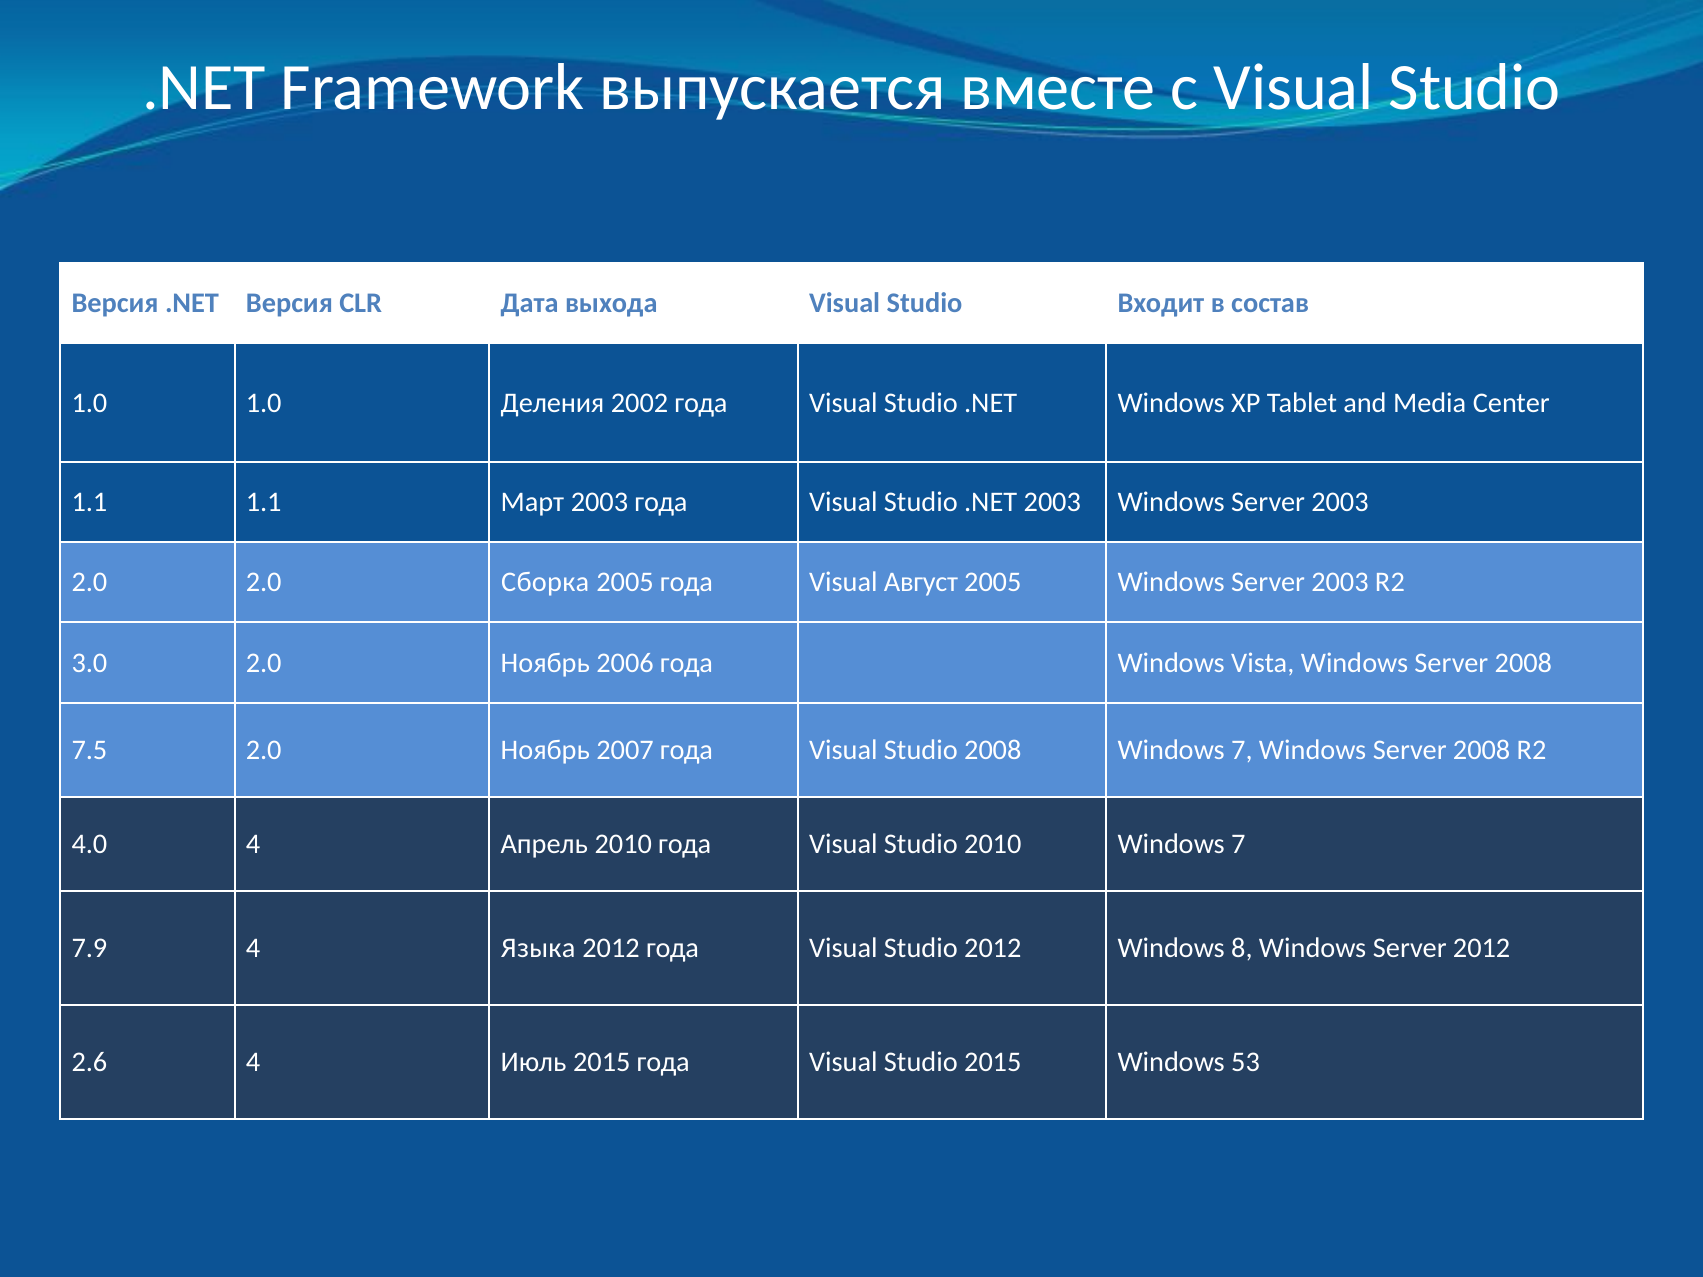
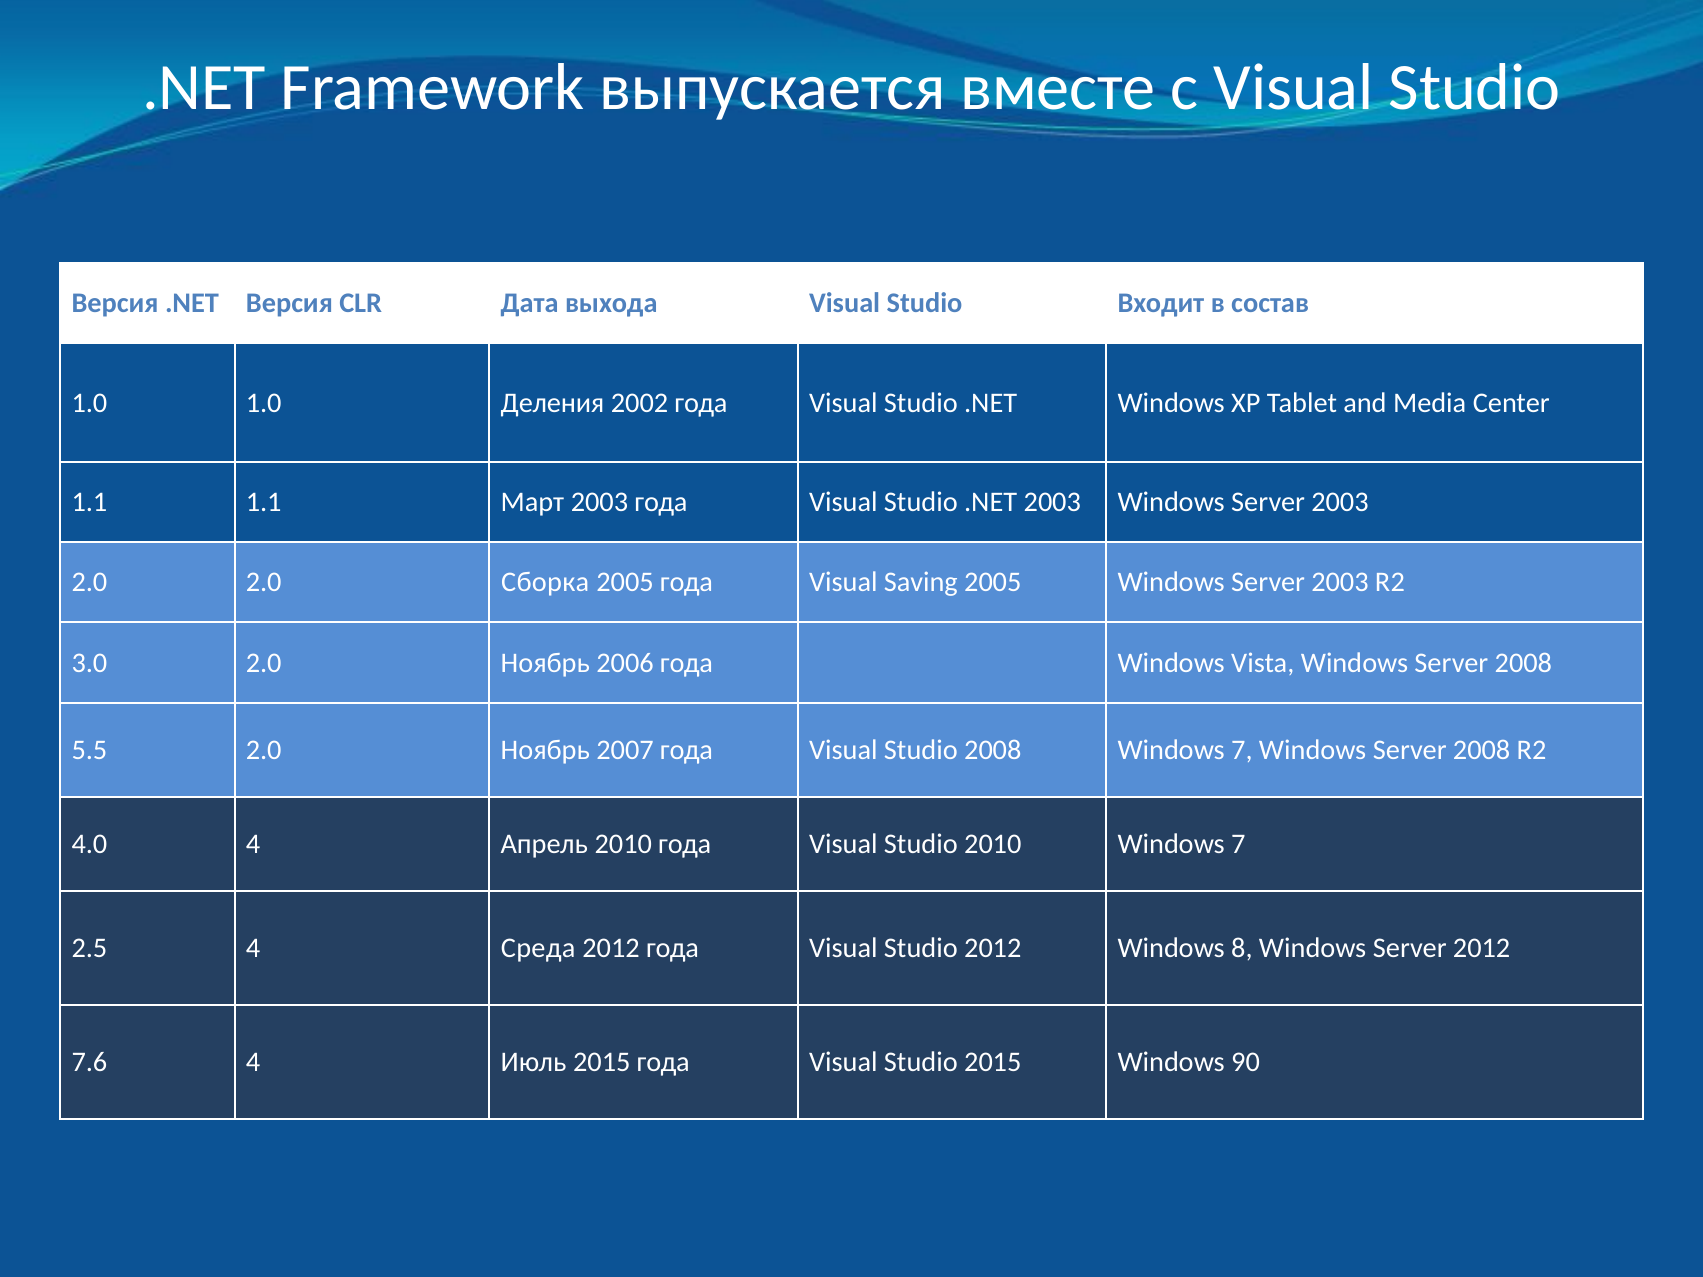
Август: Август -> Saving (921, 582)
7.5: 7.5 -> 5.5 (89, 751)
7.9: 7.9 -> 2.5 (89, 948)
Языка: Языка -> Среда (538, 948)
2.6: 2.6 -> 7.6 (89, 1062)
53: 53 -> 90 (1246, 1062)
